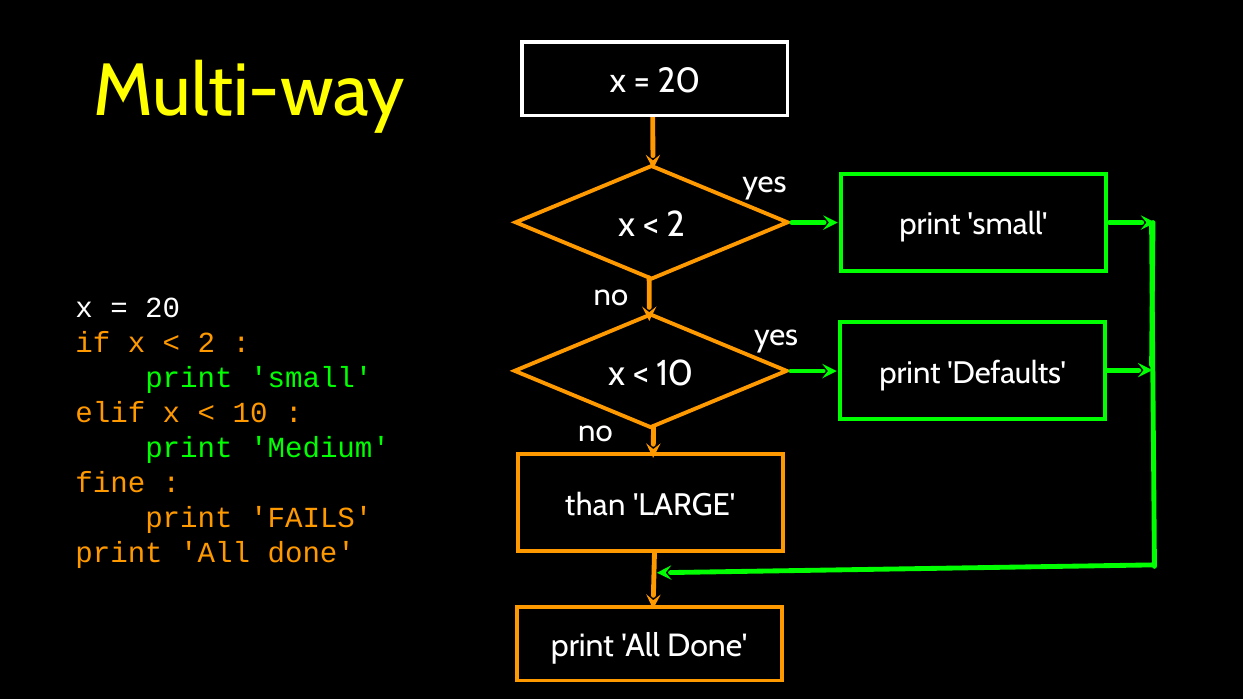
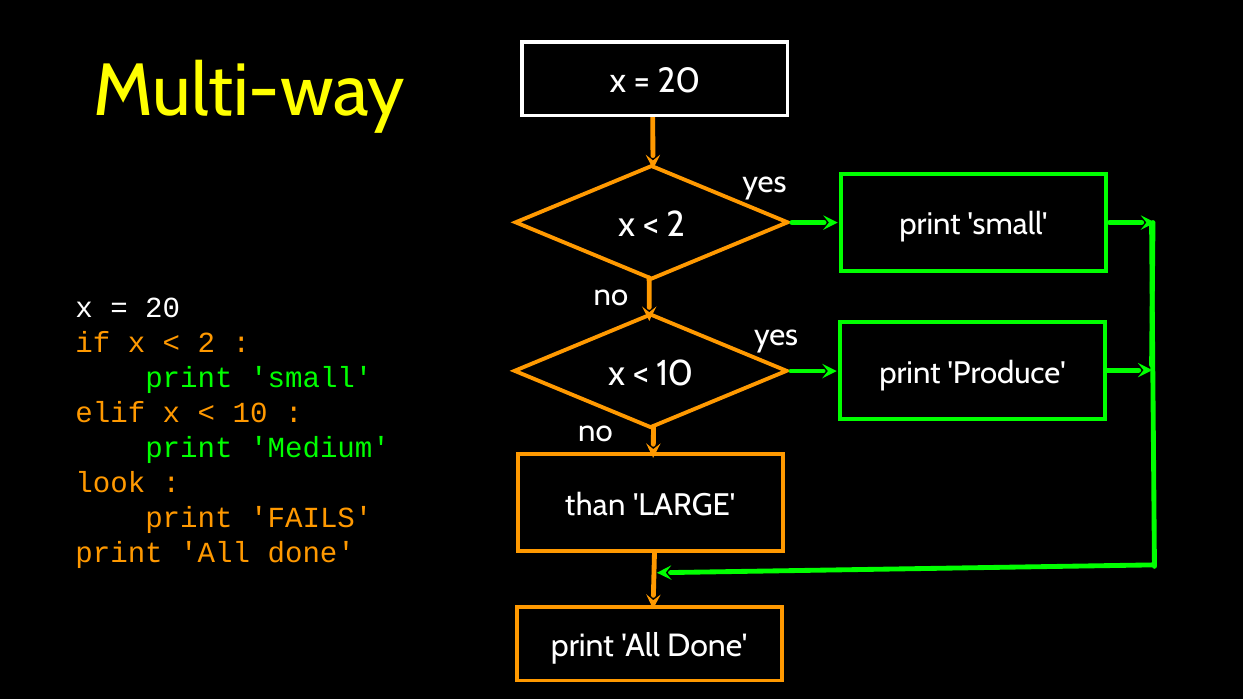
Defaults: Defaults -> Produce (1007, 373)
fine: fine -> look (110, 483)
